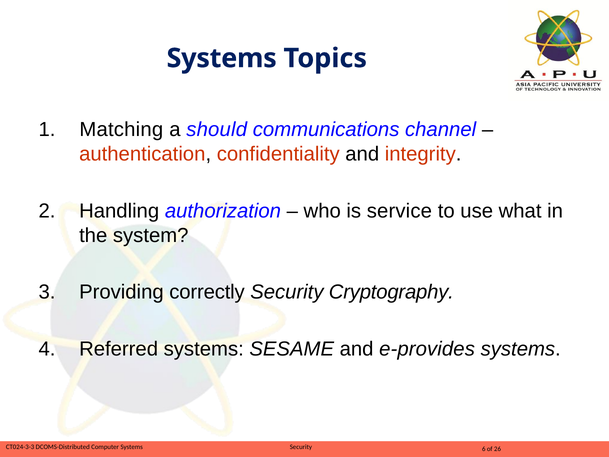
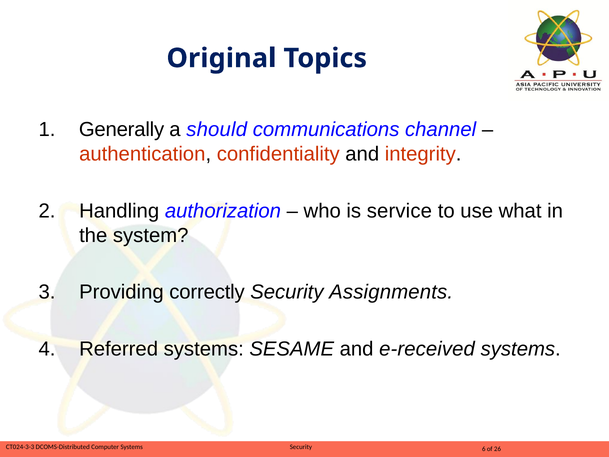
Systems: Systems -> Original (221, 58)
Matching: Matching -> Generally (122, 130)
Cryptography: Cryptography -> Assignments (391, 292)
e-provides: e-provides -> e-received (427, 349)
